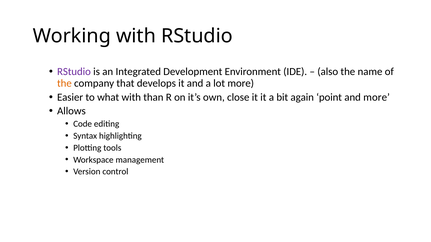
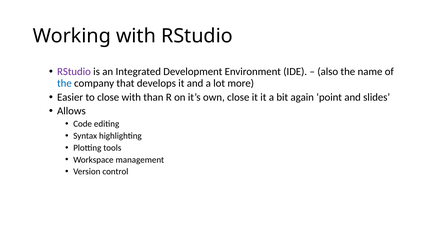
the colour: orange -> blue (64, 84)
to what: what -> close (108, 97)
and more: more -> slides (377, 97)
